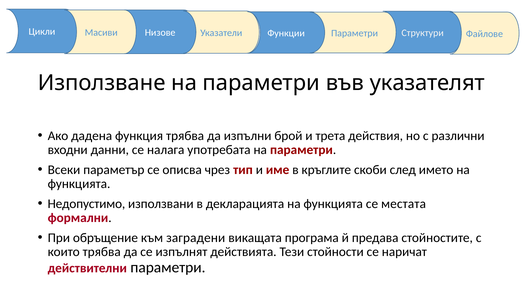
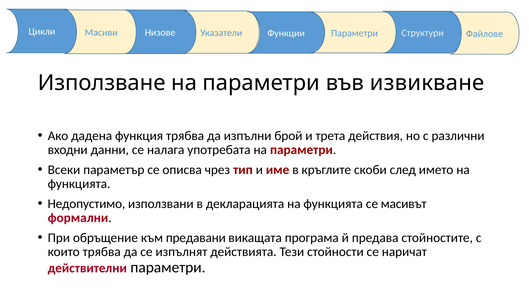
указателят: указателят -> извикване (427, 83)
местата: местата -> масивът (404, 204)
заградени: заградени -> предавани (196, 238)
